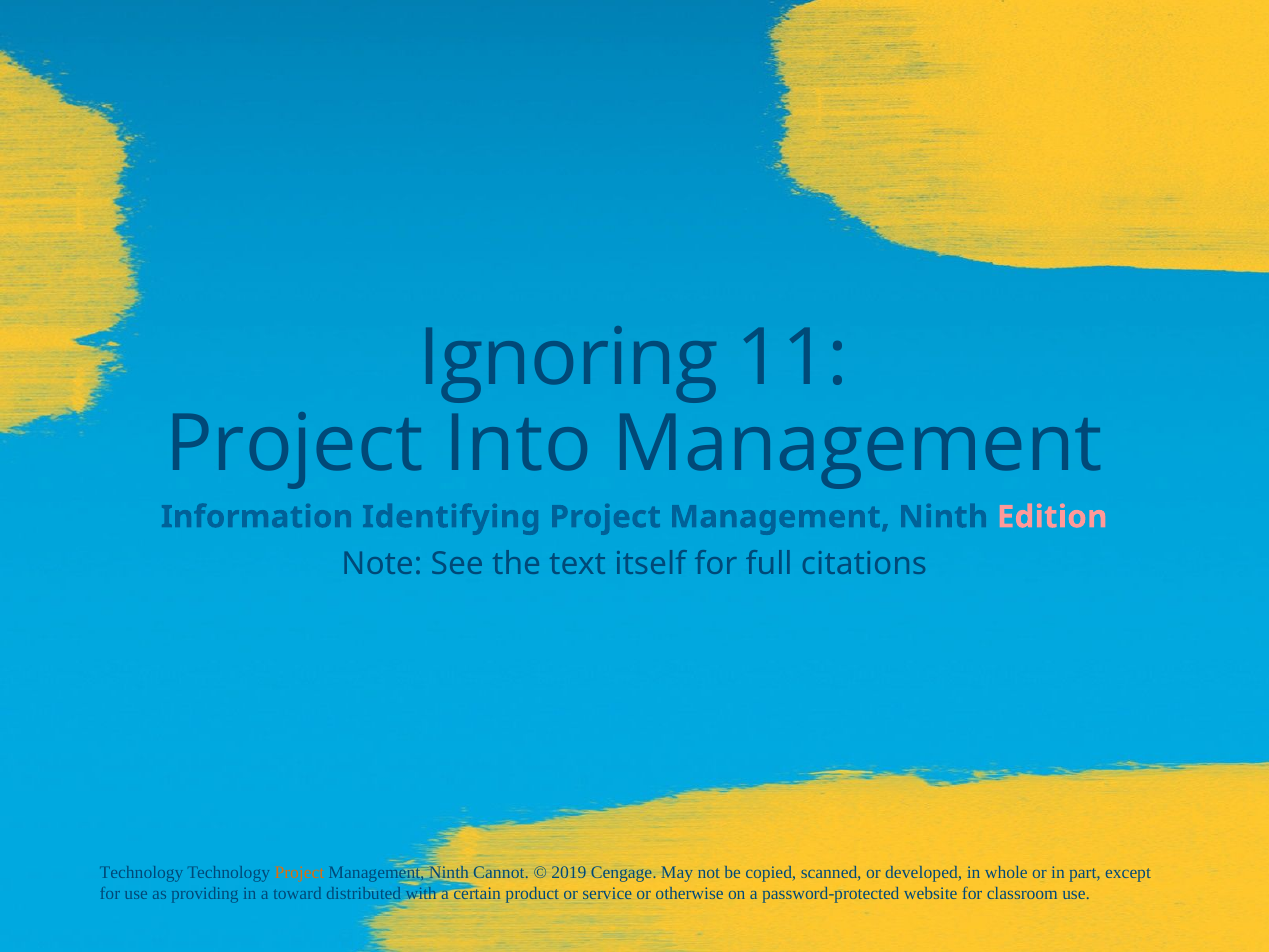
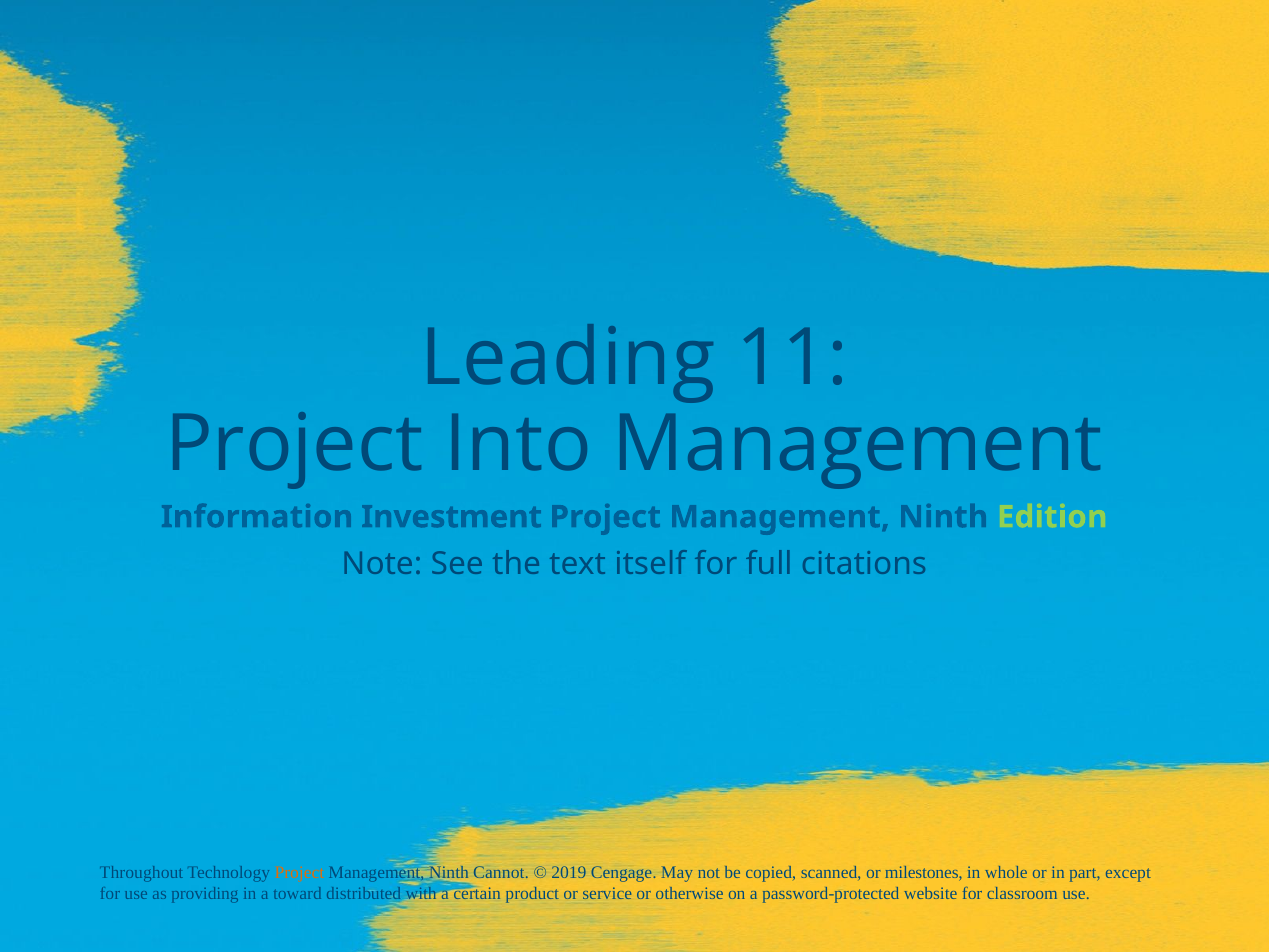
Ignoring: Ignoring -> Leading (568, 358)
Identifying: Identifying -> Investment (452, 517)
Edition colour: pink -> light green (1052, 517)
Technology: Technology -> Throughout (142, 872)
developed: developed -> milestones (924, 872)
